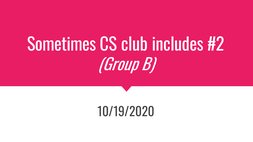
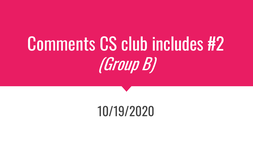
Sometimes: Sometimes -> Comments (61, 45)
